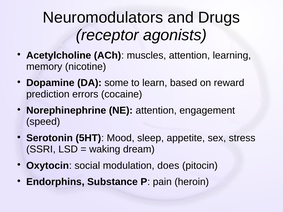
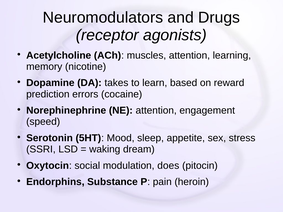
some: some -> takes (116, 83)
